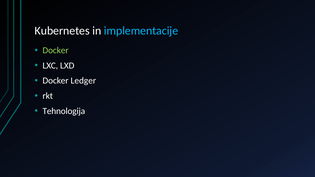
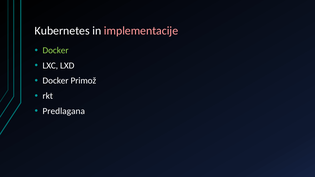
implementacije colour: light blue -> pink (141, 31)
Ledger: Ledger -> Primož (83, 81)
Tehnologija: Tehnologija -> Predlagana (64, 111)
